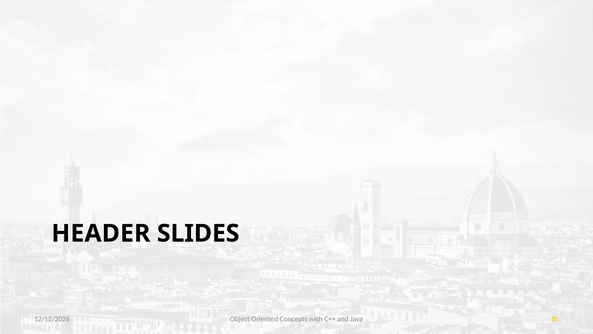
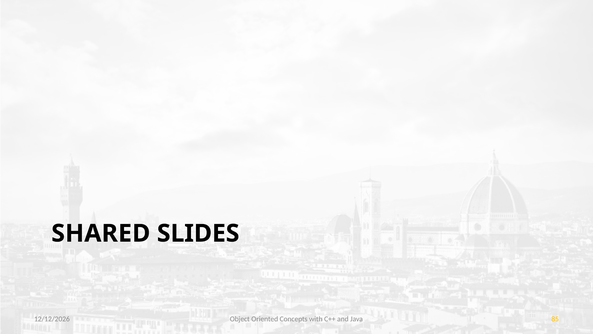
HEADER: HEADER -> SHARED (101, 233)
